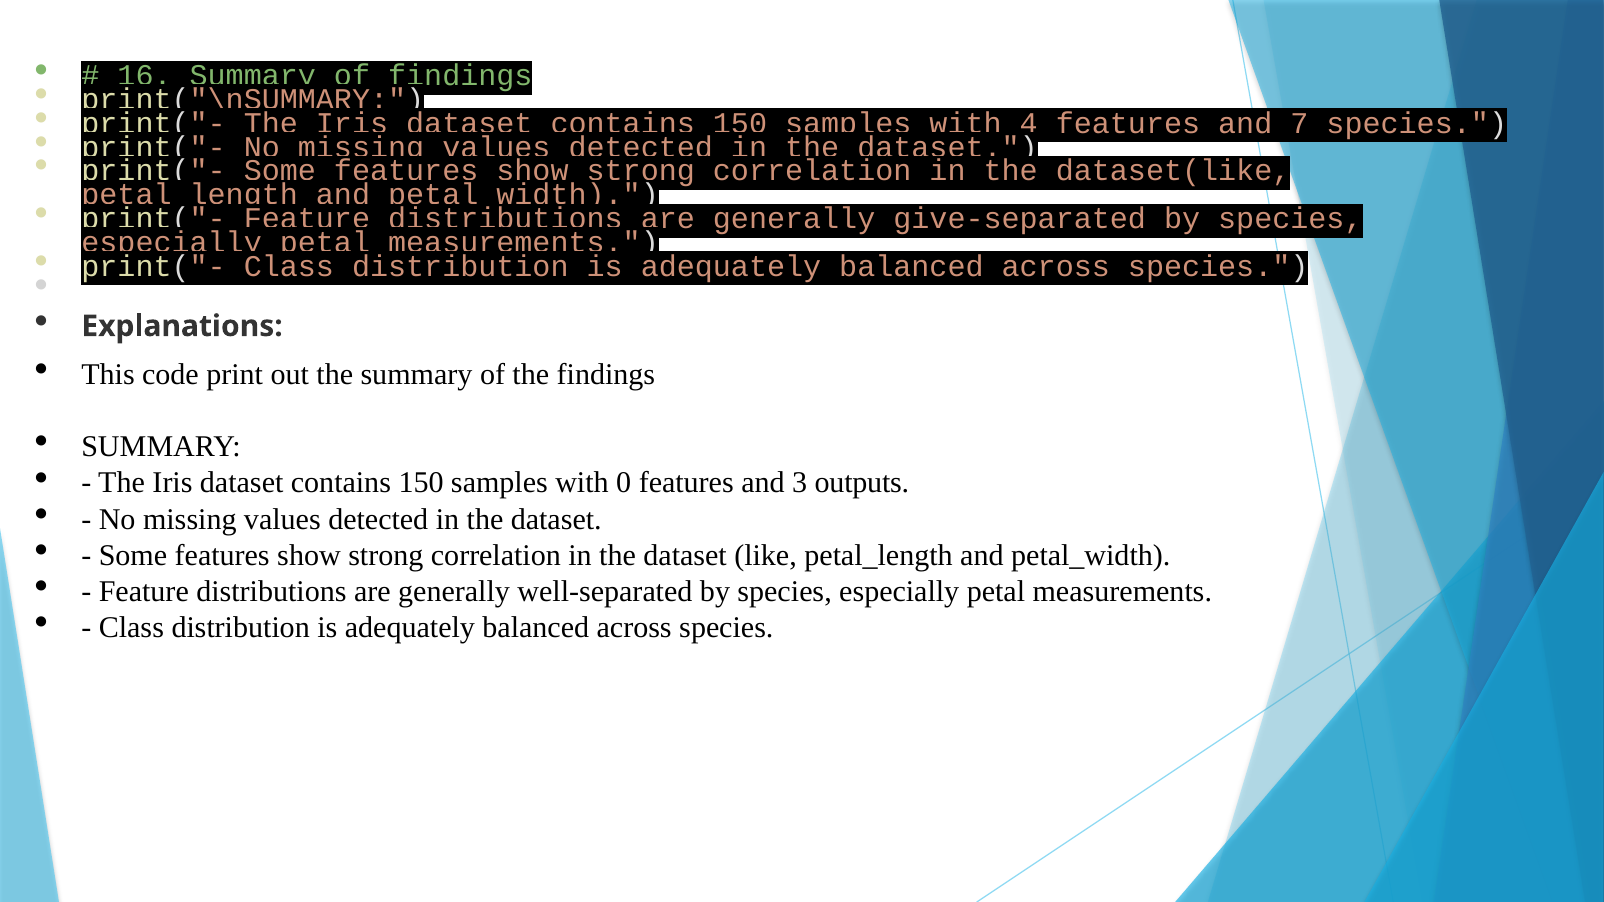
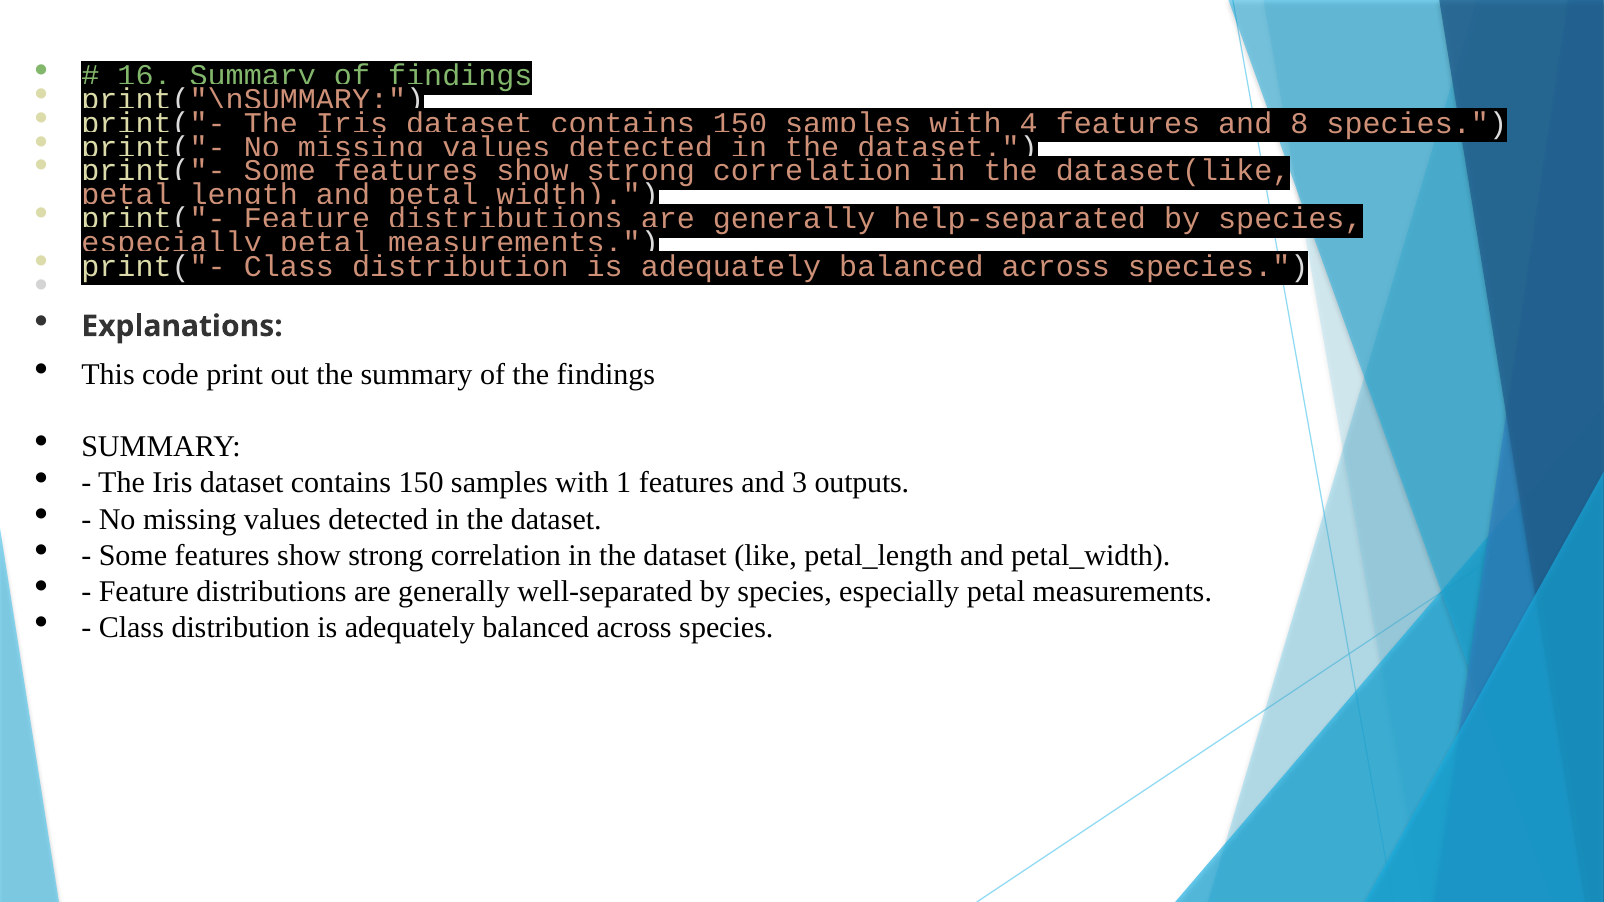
7: 7 -> 8 (1299, 123)
give-separated: give-separated -> help-separated (1020, 219)
0: 0 -> 1 (624, 483)
